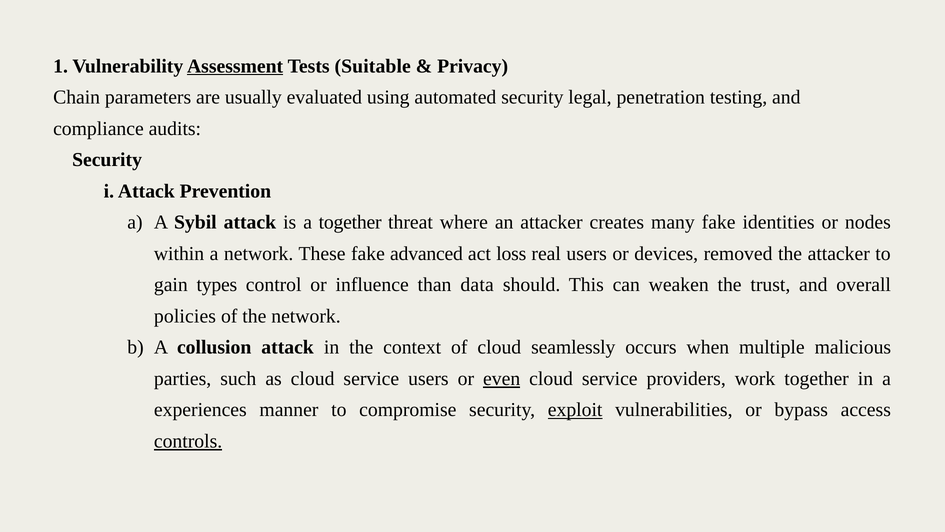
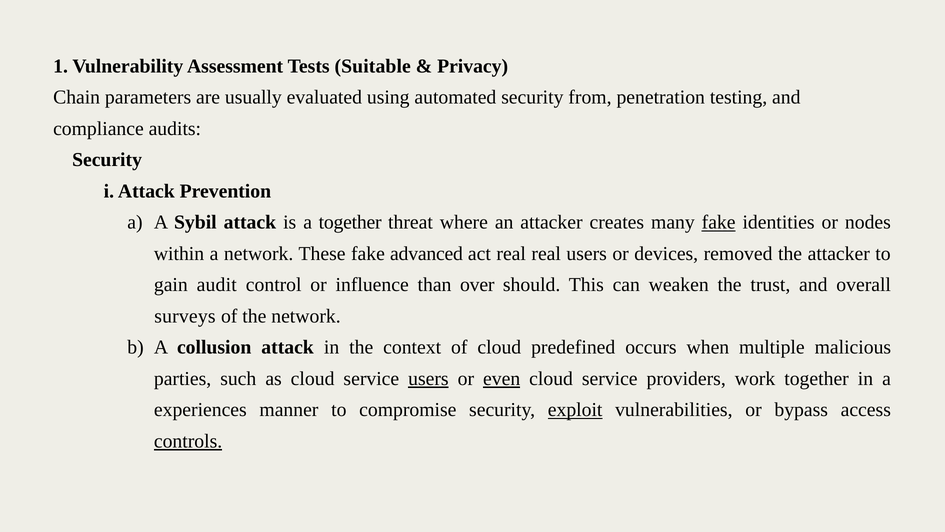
Assessment underline: present -> none (235, 66)
legal: legal -> from (590, 97)
fake underline: none -> present (719, 222)
act loss: loss -> real (511, 253)
types: types -> audit (217, 285)
data: data -> over (477, 285)
policies: policies -> surveys (185, 316)
seamlessly: seamlessly -> predefined (573, 347)
users underline: none -> present (428, 378)
